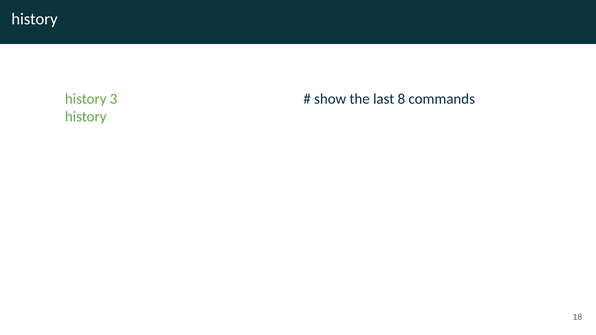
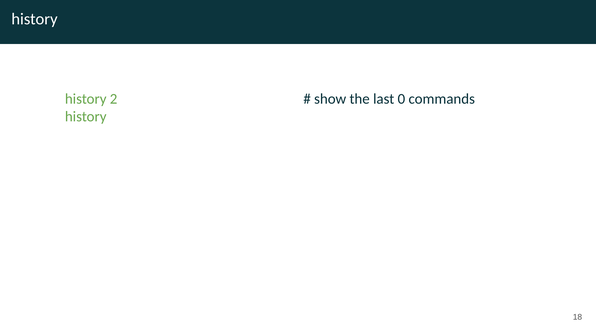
3: 3 -> 2 (114, 99)
8: 8 -> 0 (401, 99)
